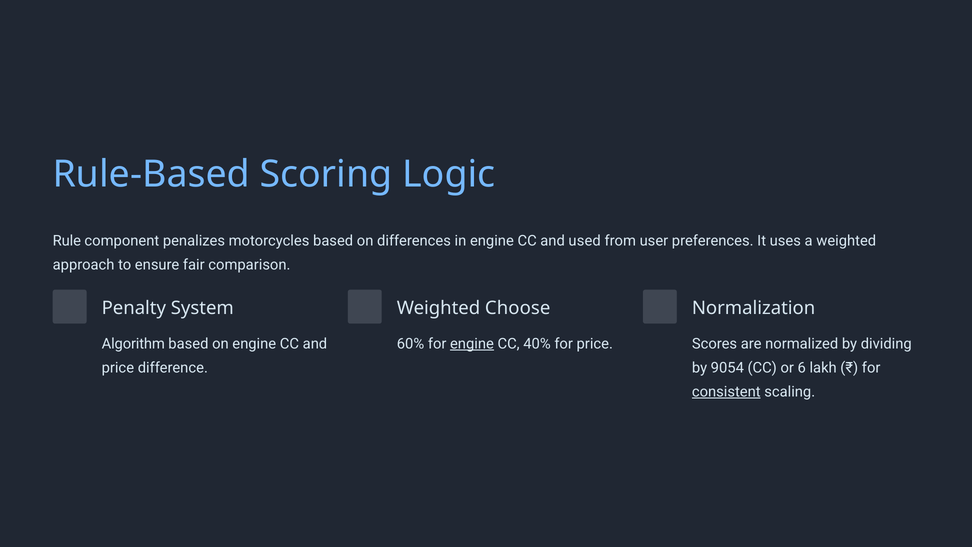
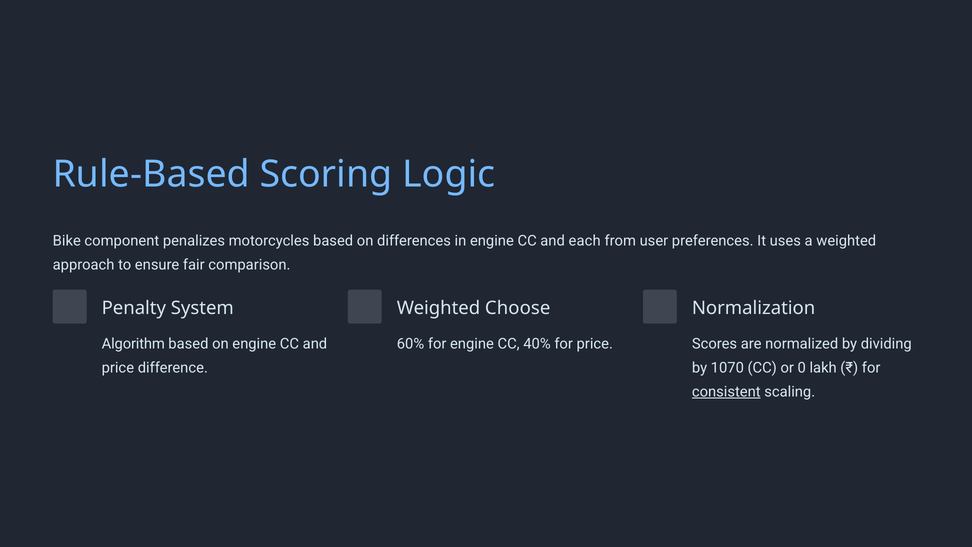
Rule: Rule -> Bike (67, 241)
used: used -> each (585, 241)
engine underline: present -> none (472, 343)
9054: 9054 -> 1070 (727, 368)
6: 6 -> 0 (802, 368)
